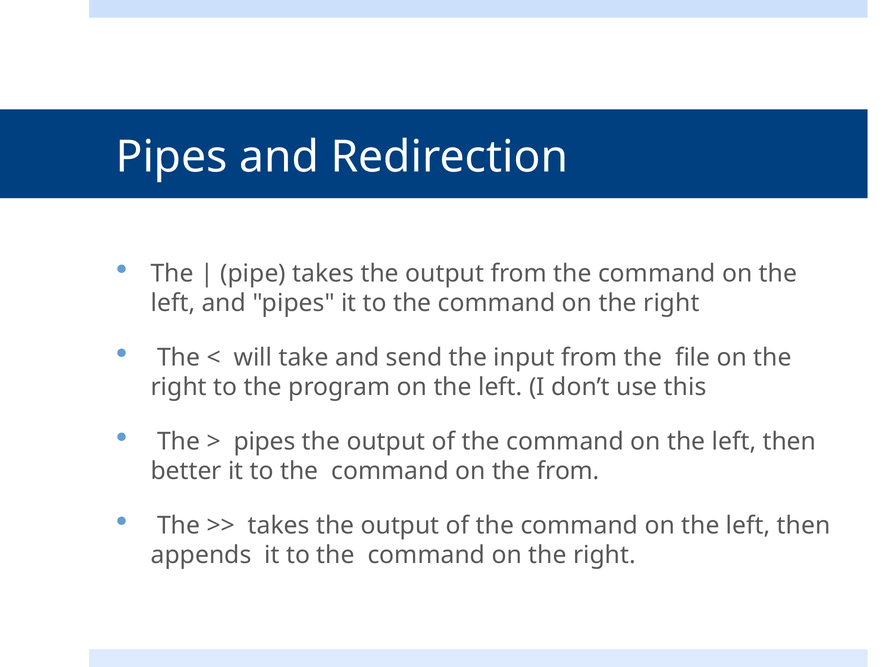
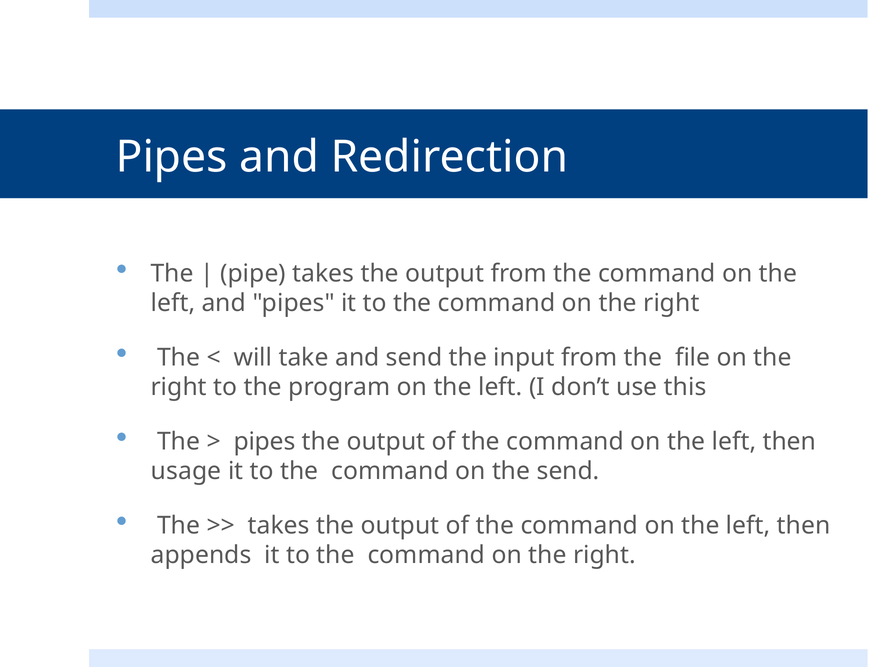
better: better -> usage (186, 472)
the from: from -> send (568, 472)
